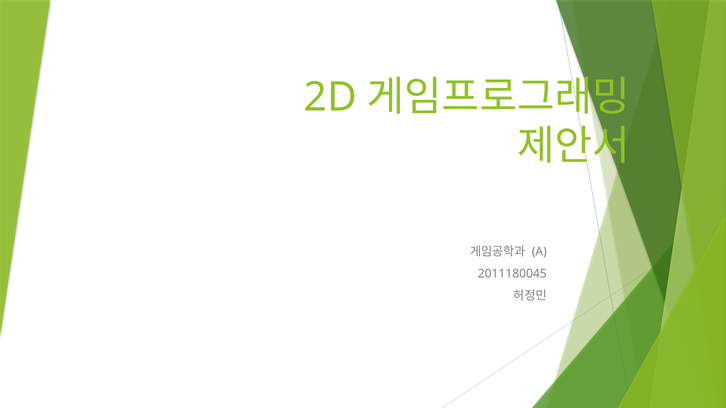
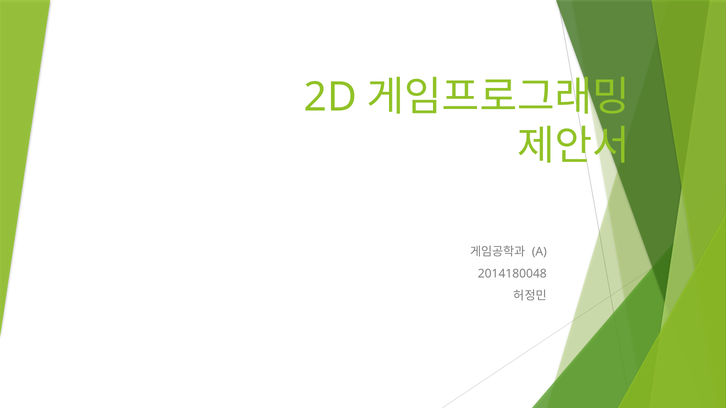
2011180045: 2011180045 -> 2014180048 (512, 274)
